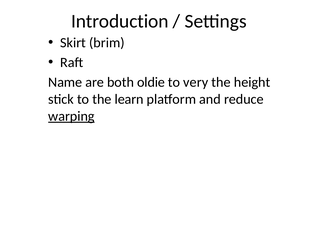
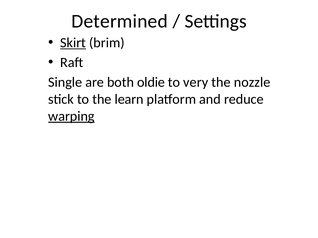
Introduction: Introduction -> Determined (120, 21)
Skirt underline: none -> present (73, 43)
Name: Name -> Single (65, 82)
height: height -> nozzle (252, 82)
